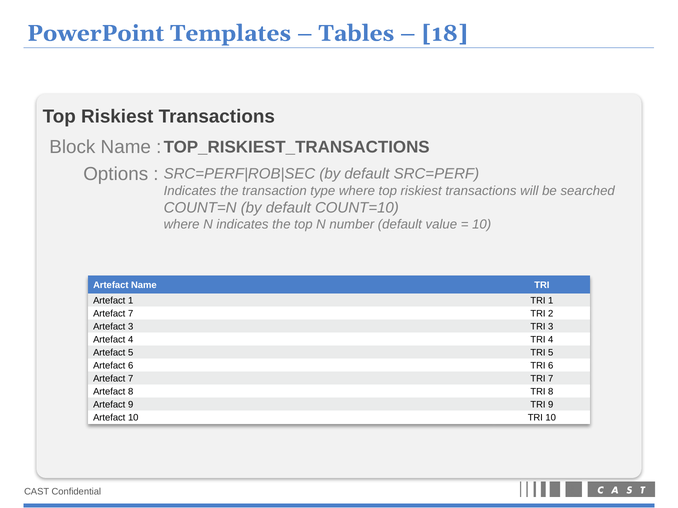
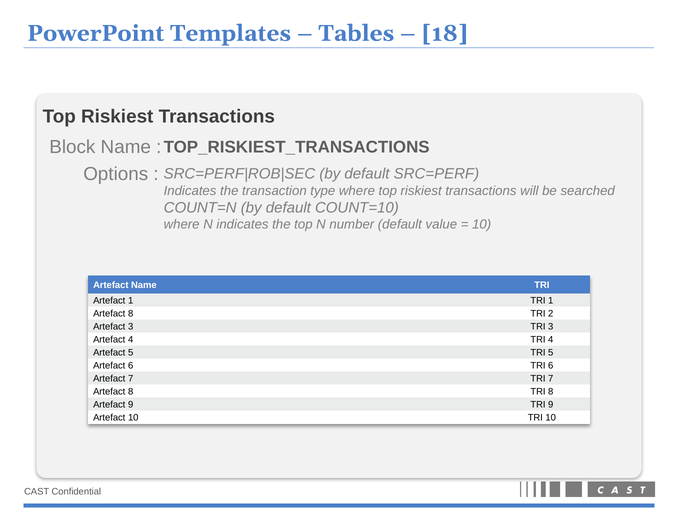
7: 7 -> 8 (131, 314)
